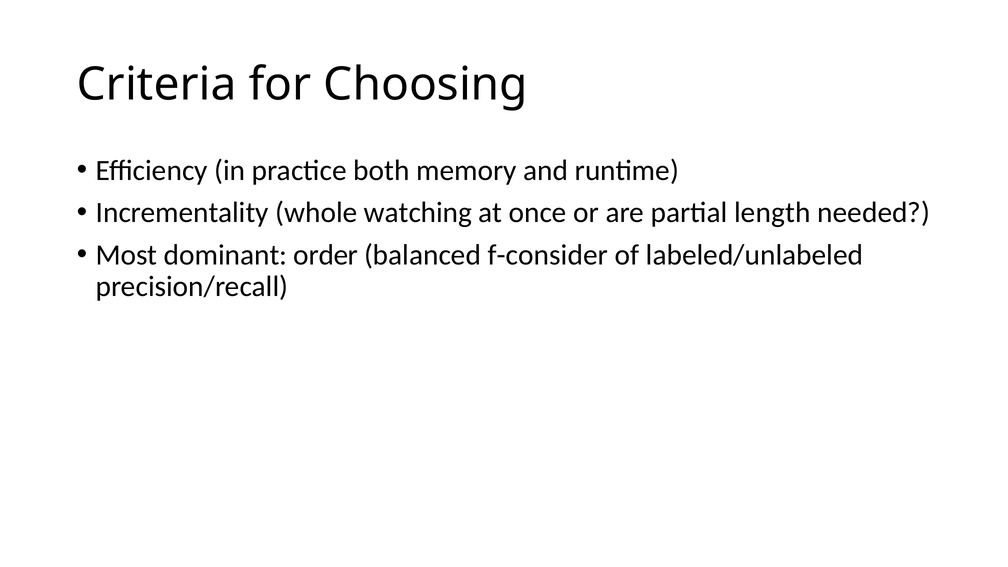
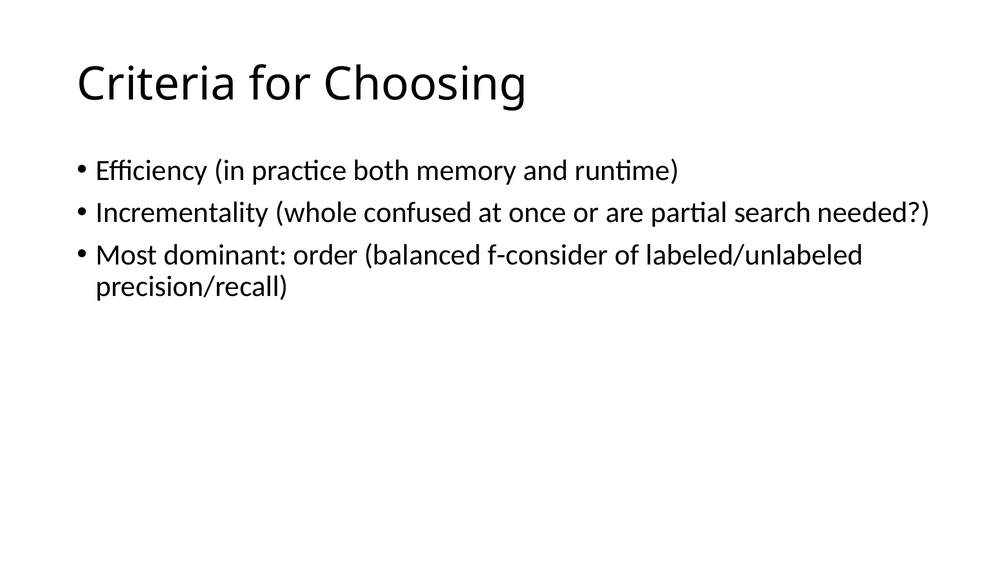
watching: watching -> confused (418, 213)
length: length -> search (773, 213)
